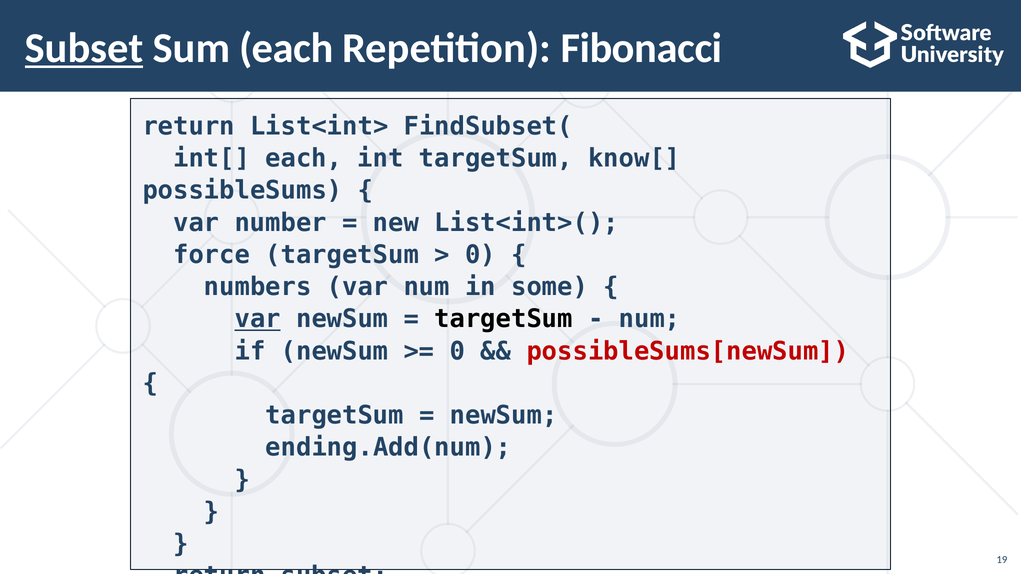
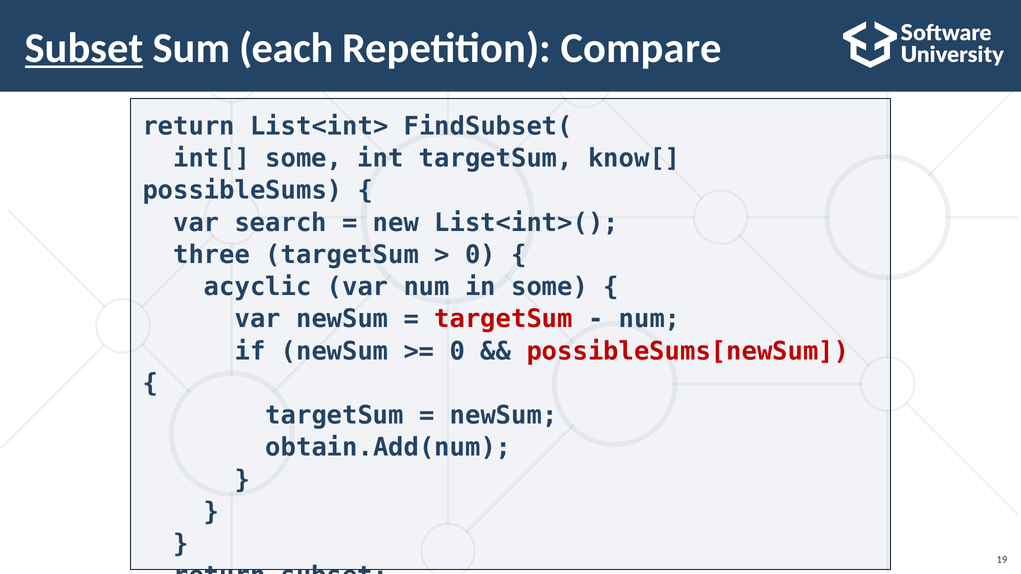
Fibonacci: Fibonacci -> Compare (641, 48)
int[ each: each -> some (304, 159)
number: number -> search (281, 223)
force: force -> three (212, 255)
numbers: numbers -> acyclic (258, 287)
var underline: present -> none (258, 319)
targetSum colour: black -> red (504, 319)
ending.Add(num: ending.Add(num -> obtain.Add(num (388, 448)
